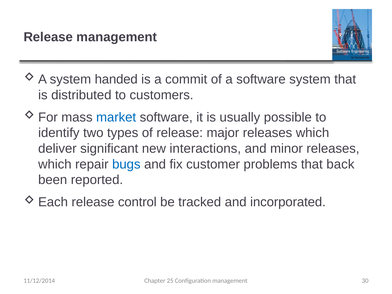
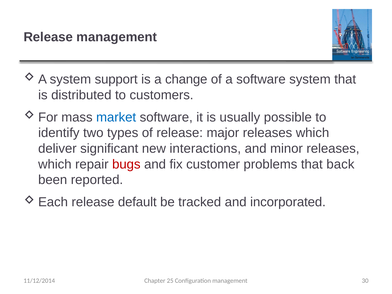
handed: handed -> support (116, 79)
commit: commit -> change (186, 79)
bugs colour: blue -> red (126, 164)
control: control -> default (137, 202)
